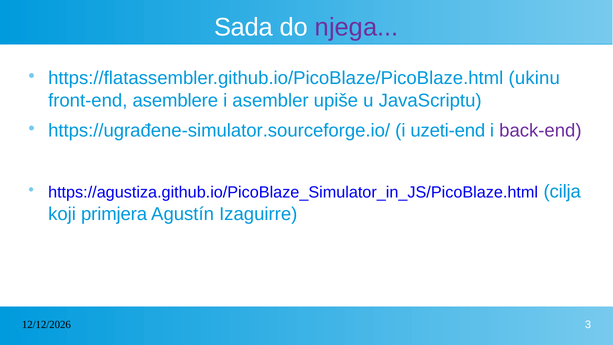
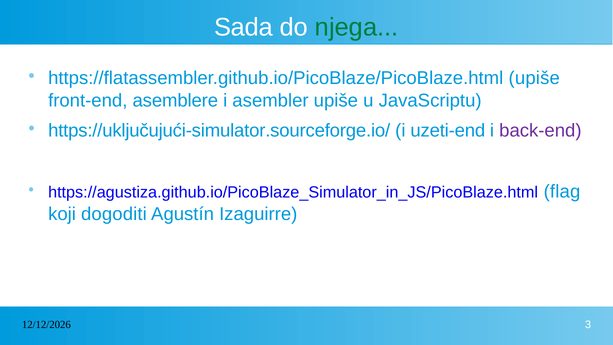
njega colour: purple -> green (357, 27)
https://flatassembler.github.io/PicoBlaze/PicoBlaze.html ukinu: ukinu -> upiše (534, 78)
https://ugrađene-simulator.sourceforge.io/: https://ugrađene-simulator.sourceforge.io/ -> https://uključujući-simulator.sourceforge.io/ (219, 131)
cilja: cilja -> flag (562, 192)
primjera: primjera -> dogoditi (114, 214)
